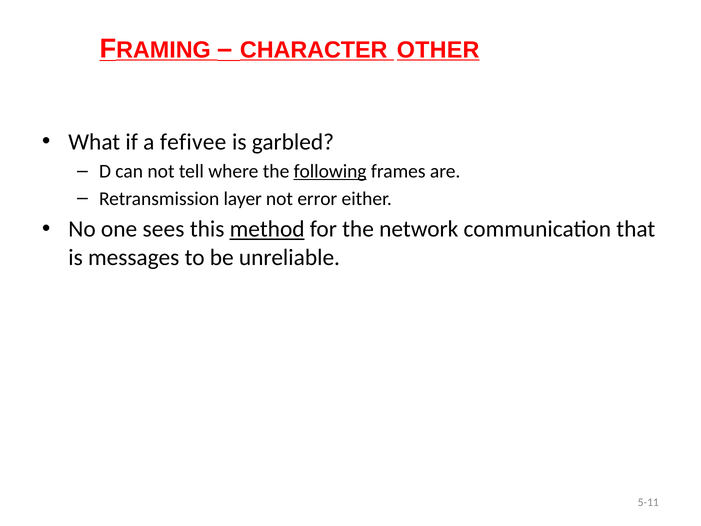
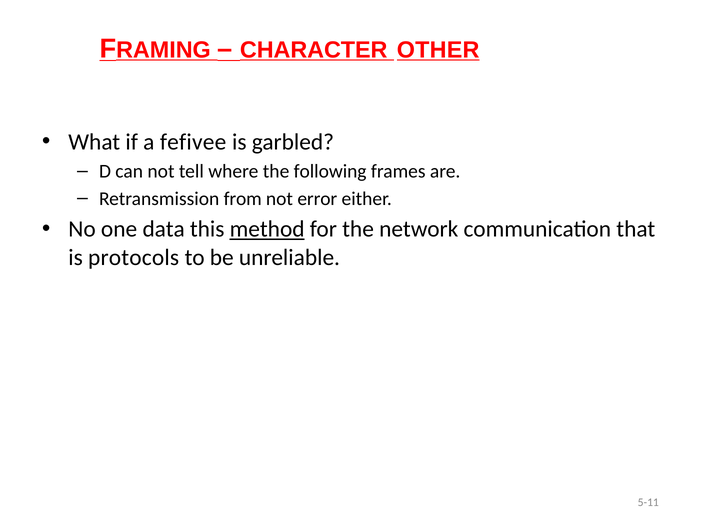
following underline: present -> none (330, 171)
layer: layer -> from (243, 198)
sees: sees -> data (164, 229)
messages: messages -> protocols (134, 257)
